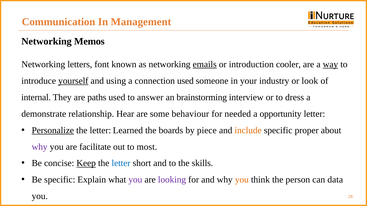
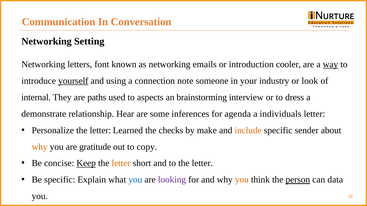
Management: Management -> Conversation (141, 22)
Memos: Memos -> Setting (89, 41)
emails underline: present -> none (205, 64)
connection used: used -> note (185, 81)
answer: answer -> aspects (150, 98)
behaviour: behaviour -> inferences (190, 114)
needed: needed -> agenda (238, 114)
opportunity: opportunity -> individuals (281, 114)
Personalize underline: present -> none (53, 131)
boards: boards -> checks (171, 131)
piece: piece -> make (207, 131)
proper: proper -> sender (307, 131)
why colour: purple -> orange (40, 147)
facilitate: facilitate -> gratitude (95, 147)
most: most -> copy (147, 147)
letter colour: blue -> orange (121, 164)
to the skills: skills -> letter (202, 164)
you colour: purple -> blue (135, 180)
person underline: none -> present (298, 180)
